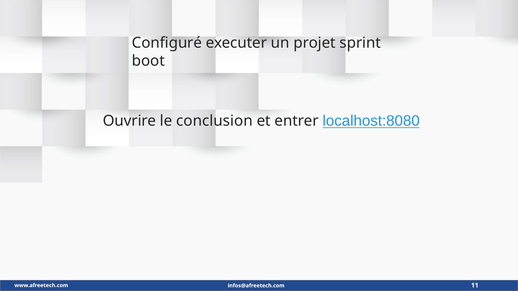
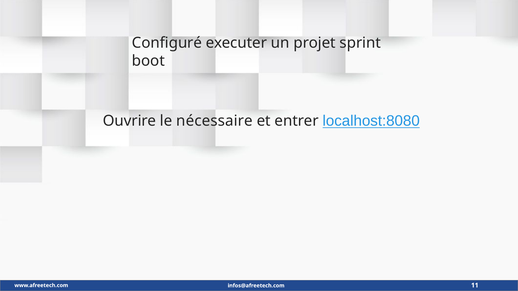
conclusion: conclusion -> nécessaire (215, 121)
